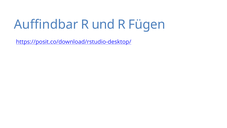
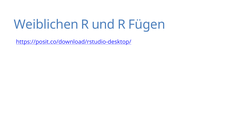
Auffindbar: Auffindbar -> Weiblichen (46, 24)
